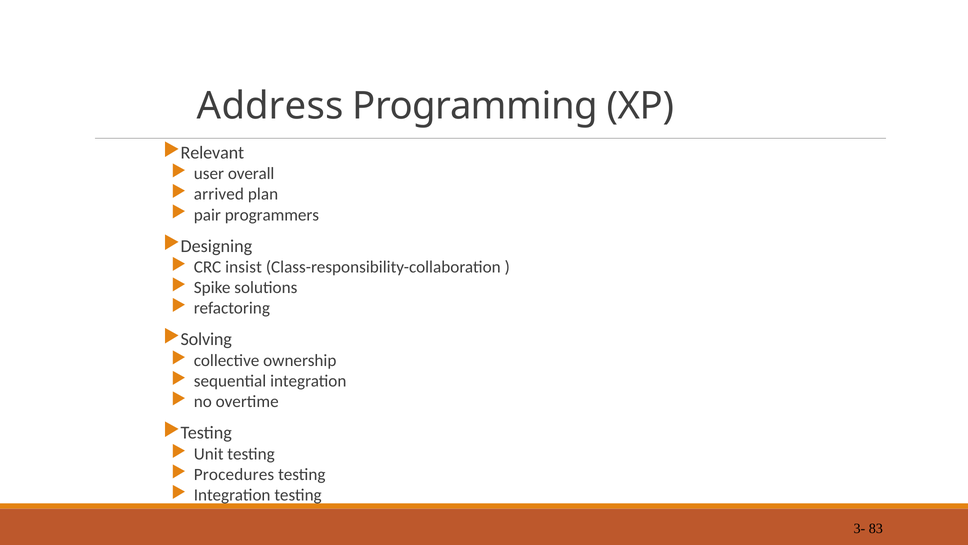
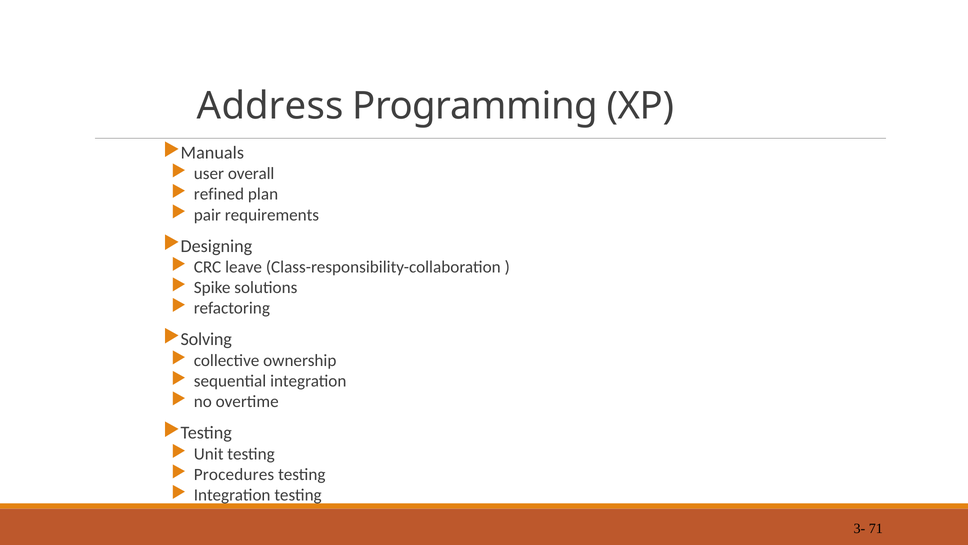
Relevant: Relevant -> Manuals (212, 152)
arrived: arrived -> refined (219, 194)
programmers: programmers -> requirements (272, 215)
insist: insist -> leave (244, 267)
83: 83 -> 71 (876, 528)
